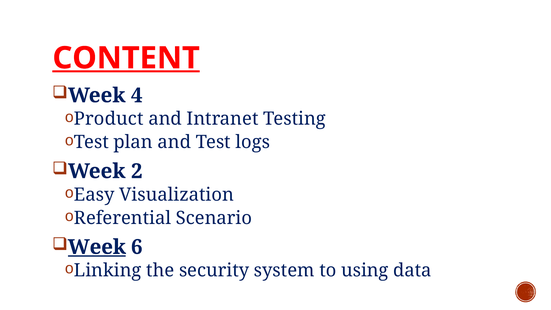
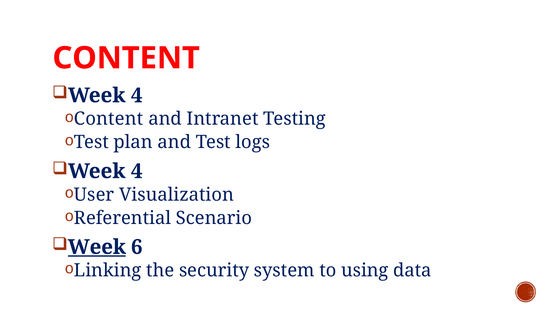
CONTENT underline: present -> none (126, 58)
Product: Product -> Content (109, 119)
2: 2 -> 4 (137, 171)
Easy: Easy -> User (94, 195)
